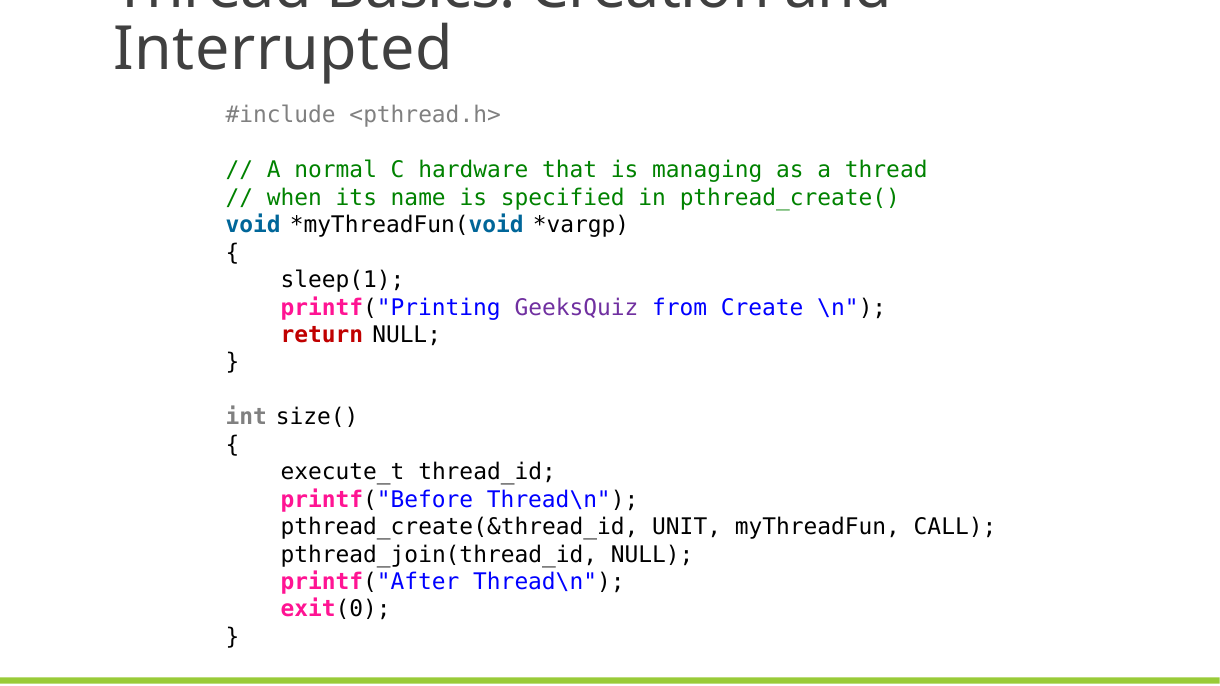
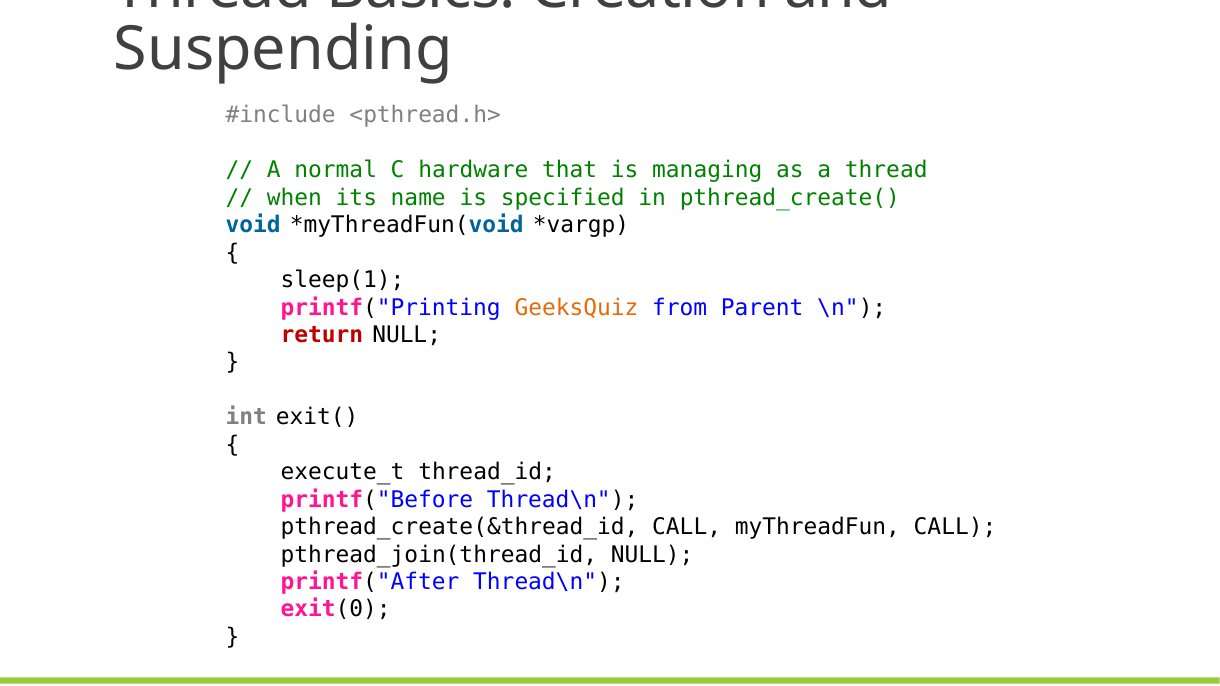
Interrupted: Interrupted -> Suspending (283, 49)
GeeksQuiz colour: purple -> orange (576, 308)
Create: Create -> Parent (762, 308)
size(: size( -> exit( (317, 417)
pthread_create(&thread_id UNIT: UNIT -> CALL (687, 527)
